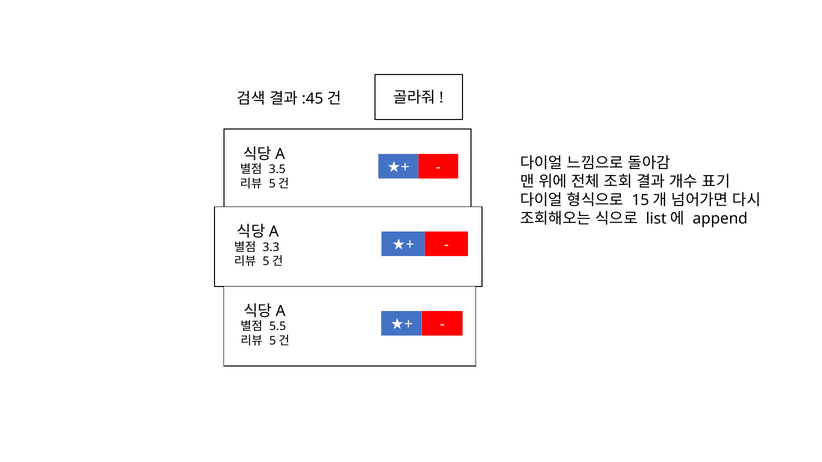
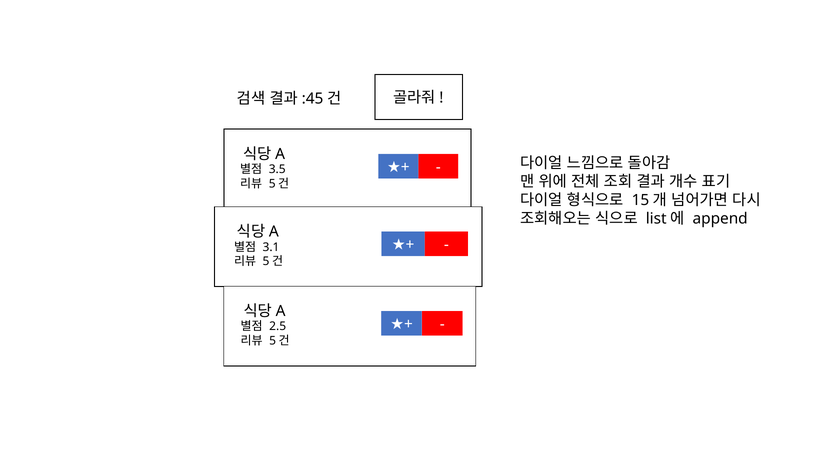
3.3: 3.3 -> 3.1 (271, 247)
5.5: 5.5 -> 2.5 (278, 327)
